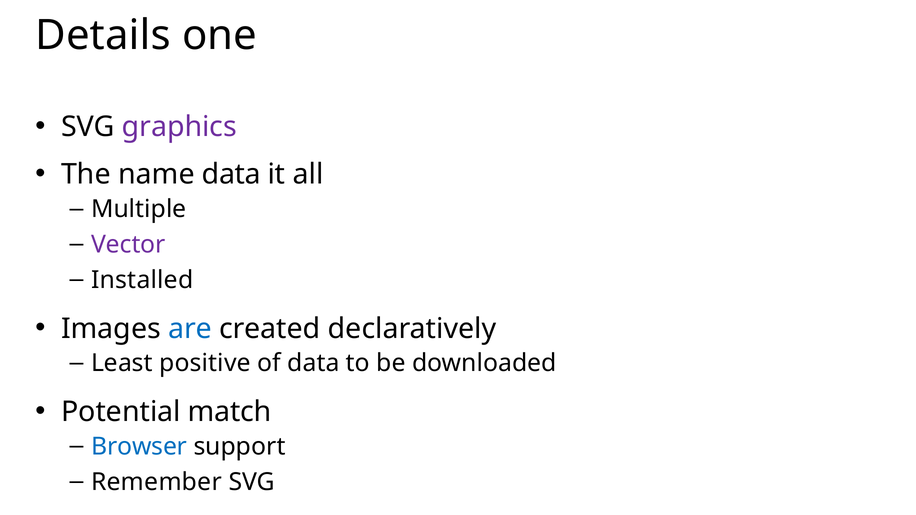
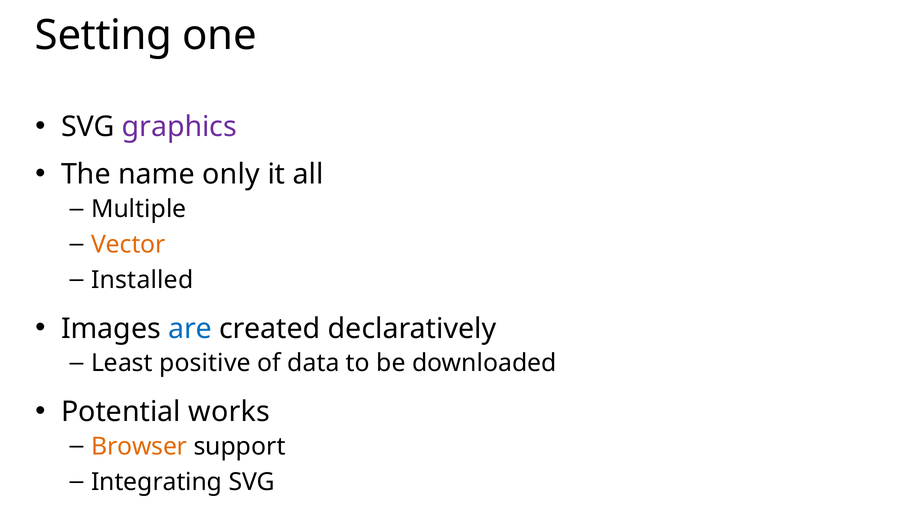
Details: Details -> Setting (104, 36)
name data: data -> only (231, 175)
Vector colour: purple -> orange (128, 245)
match: match -> works (229, 412)
Browser colour: blue -> orange (139, 447)
Remember: Remember -> Integrating (157, 482)
